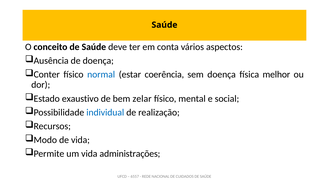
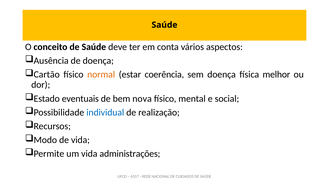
Conter: Conter -> Cartão (47, 75)
normal colour: blue -> orange (101, 75)
exaustivo: exaustivo -> eventuais (80, 99)
zelar: zelar -> nova (142, 99)
